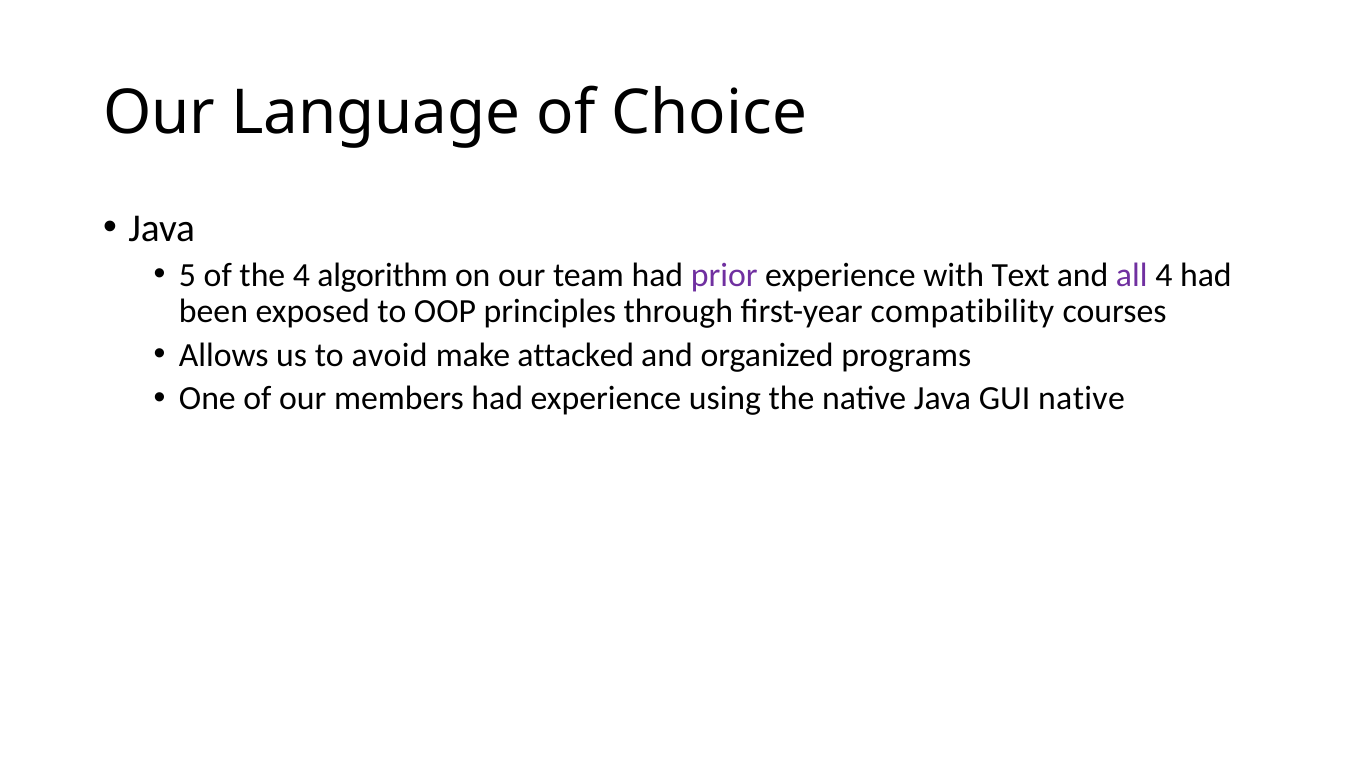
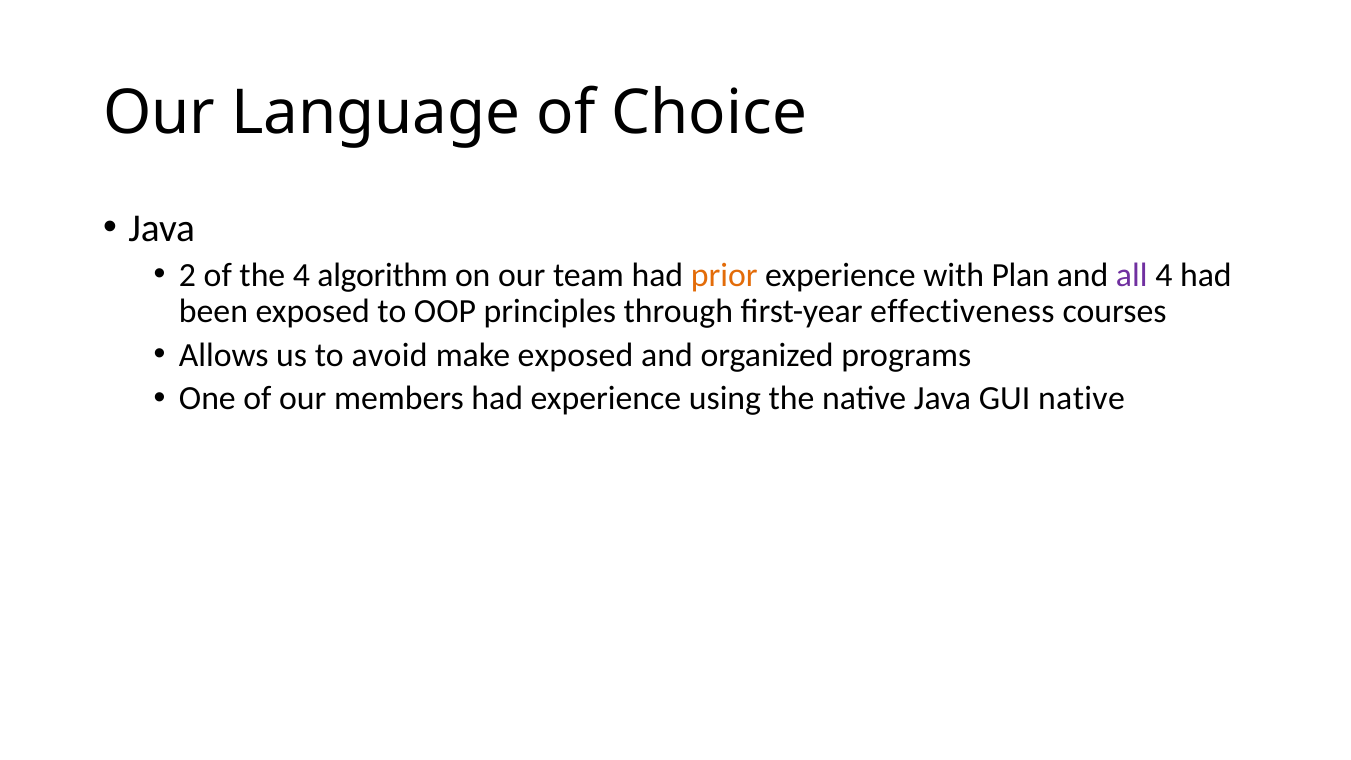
5: 5 -> 2 (188, 275)
prior colour: purple -> orange (724, 275)
Text: Text -> Plan (1021, 275)
compatibility: compatibility -> effectiveness (962, 311)
make attacked: attacked -> exposed (576, 355)
